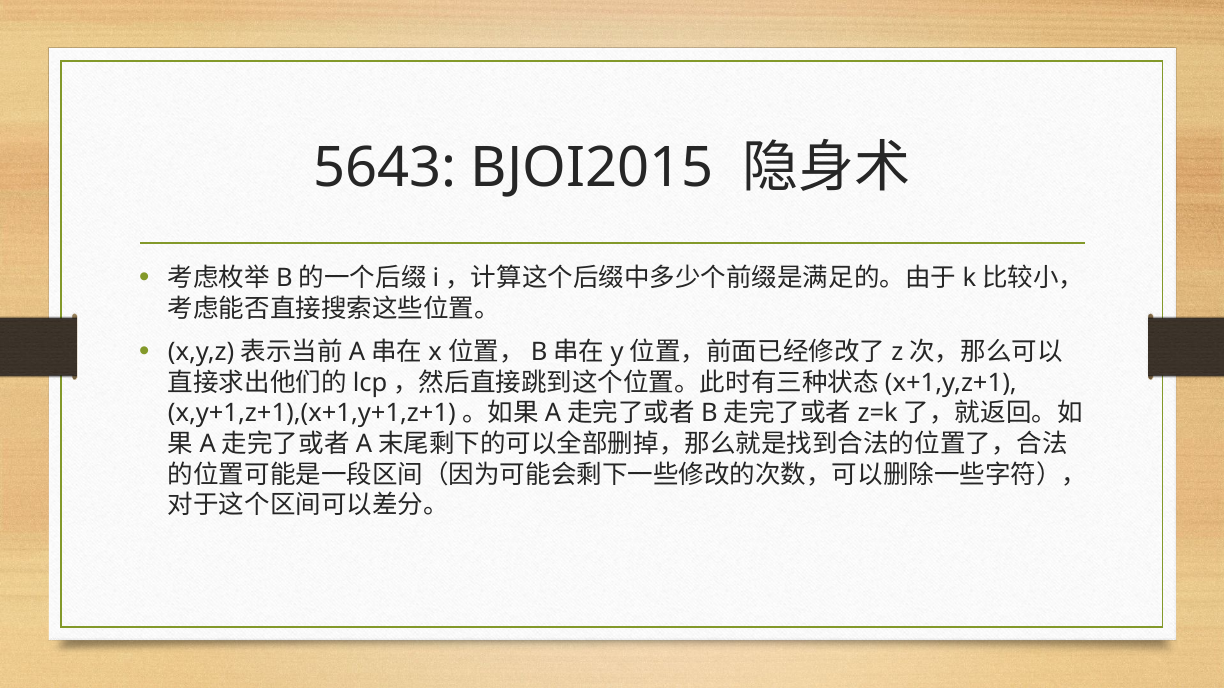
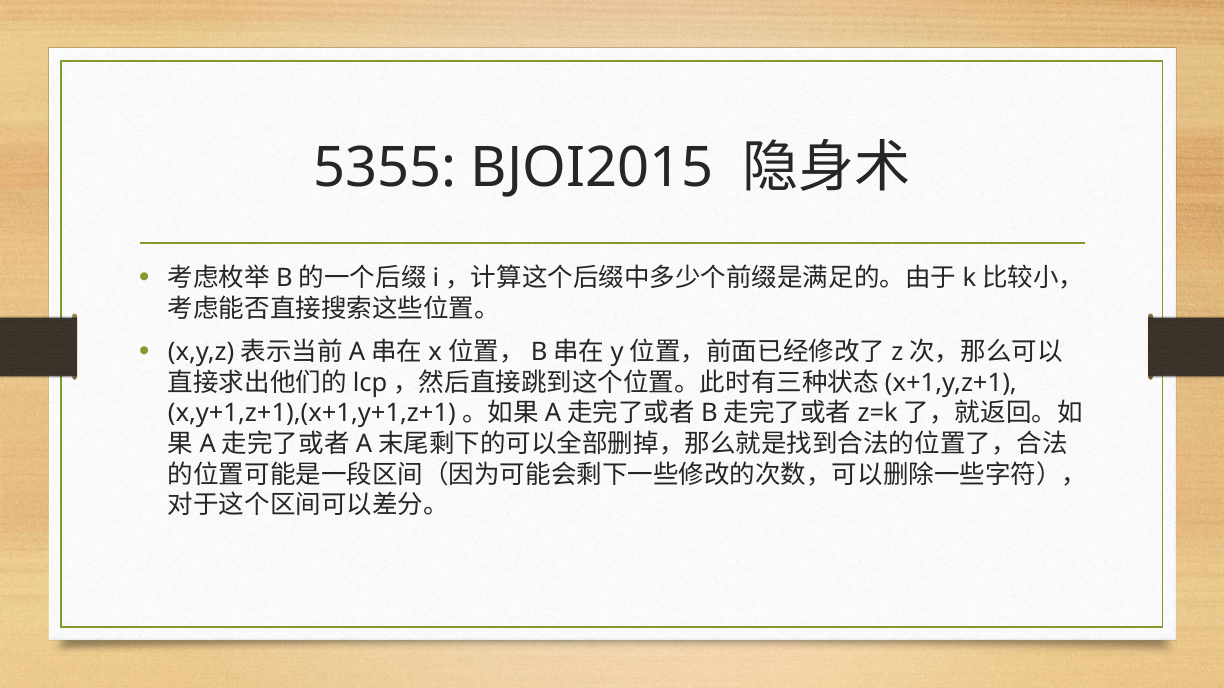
5643: 5643 -> 5355 (385, 168)
